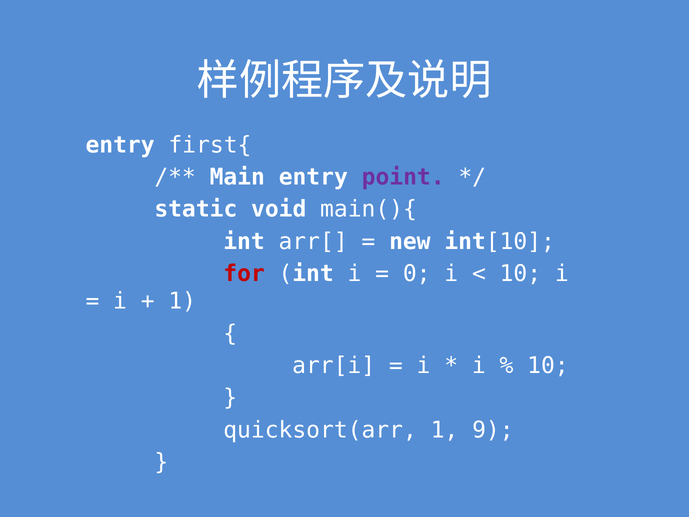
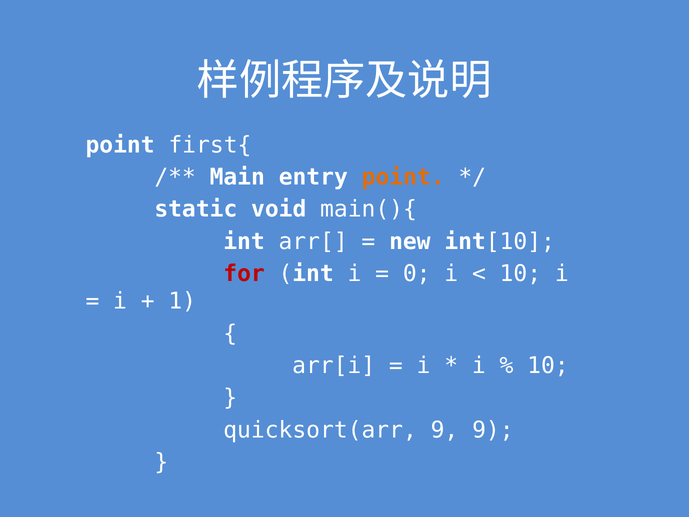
entry: entry -> point (120, 145)
point colour: purple -> orange (403, 177)
quicksort(arr 1: 1 -> 9 (444, 430)
